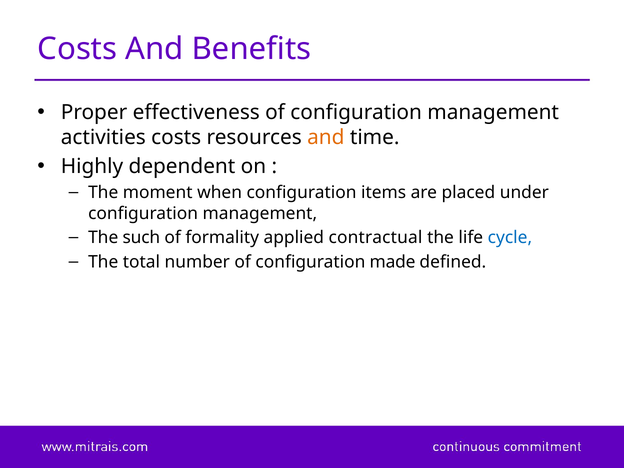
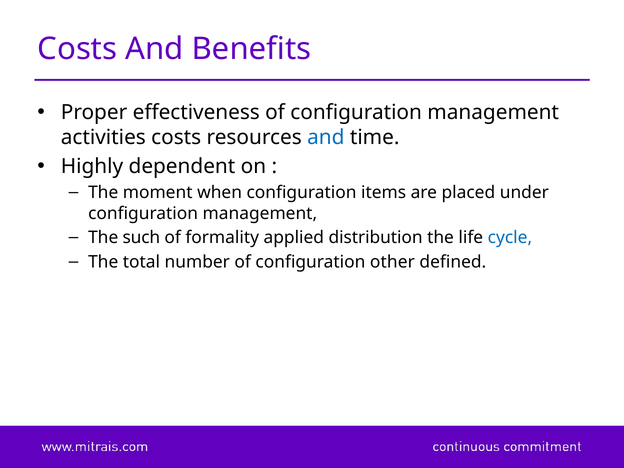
and colour: orange -> blue (326, 137)
contractual: contractual -> distribution (376, 238)
made: made -> other (392, 262)
